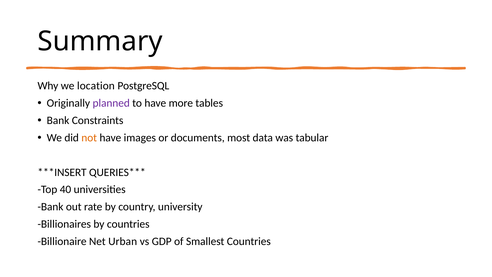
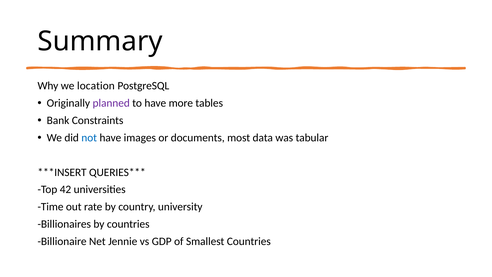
not colour: orange -> blue (89, 138)
40: 40 -> 42 (65, 189)
Bank: Bank -> Time (50, 207)
Urban: Urban -> Jennie (123, 241)
